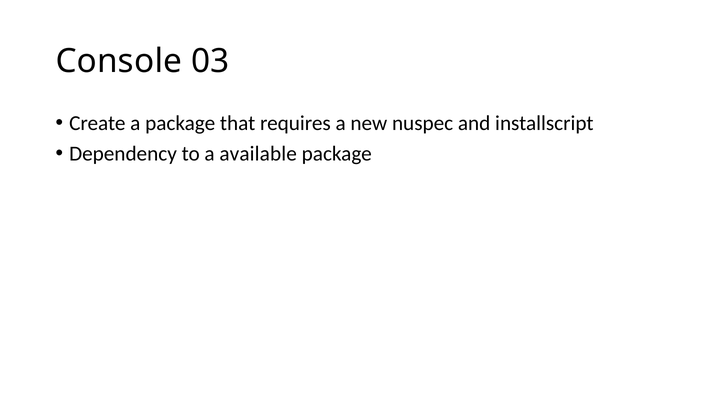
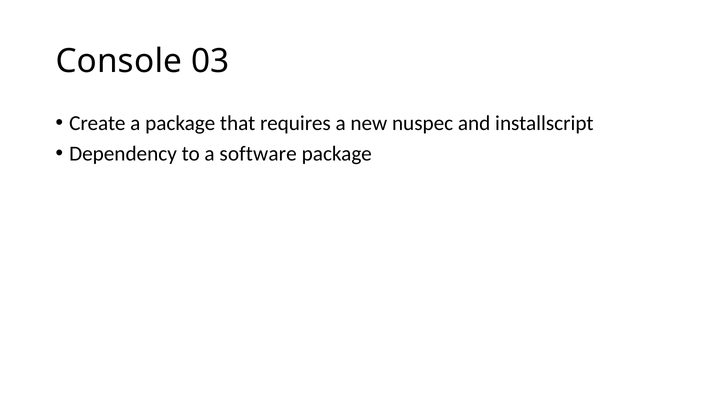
available: available -> software (258, 154)
